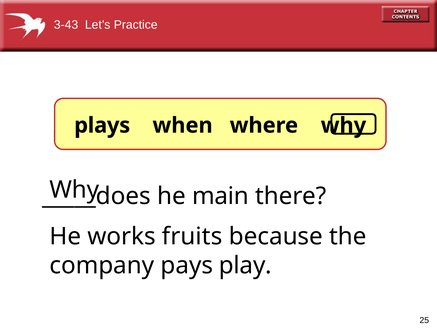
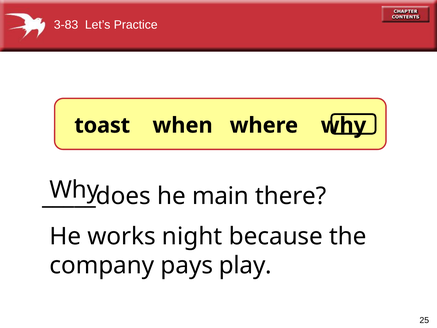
3-43: 3-43 -> 3-83 (66, 25)
plays: plays -> toast (102, 125)
fruits: fruits -> night (192, 236)
